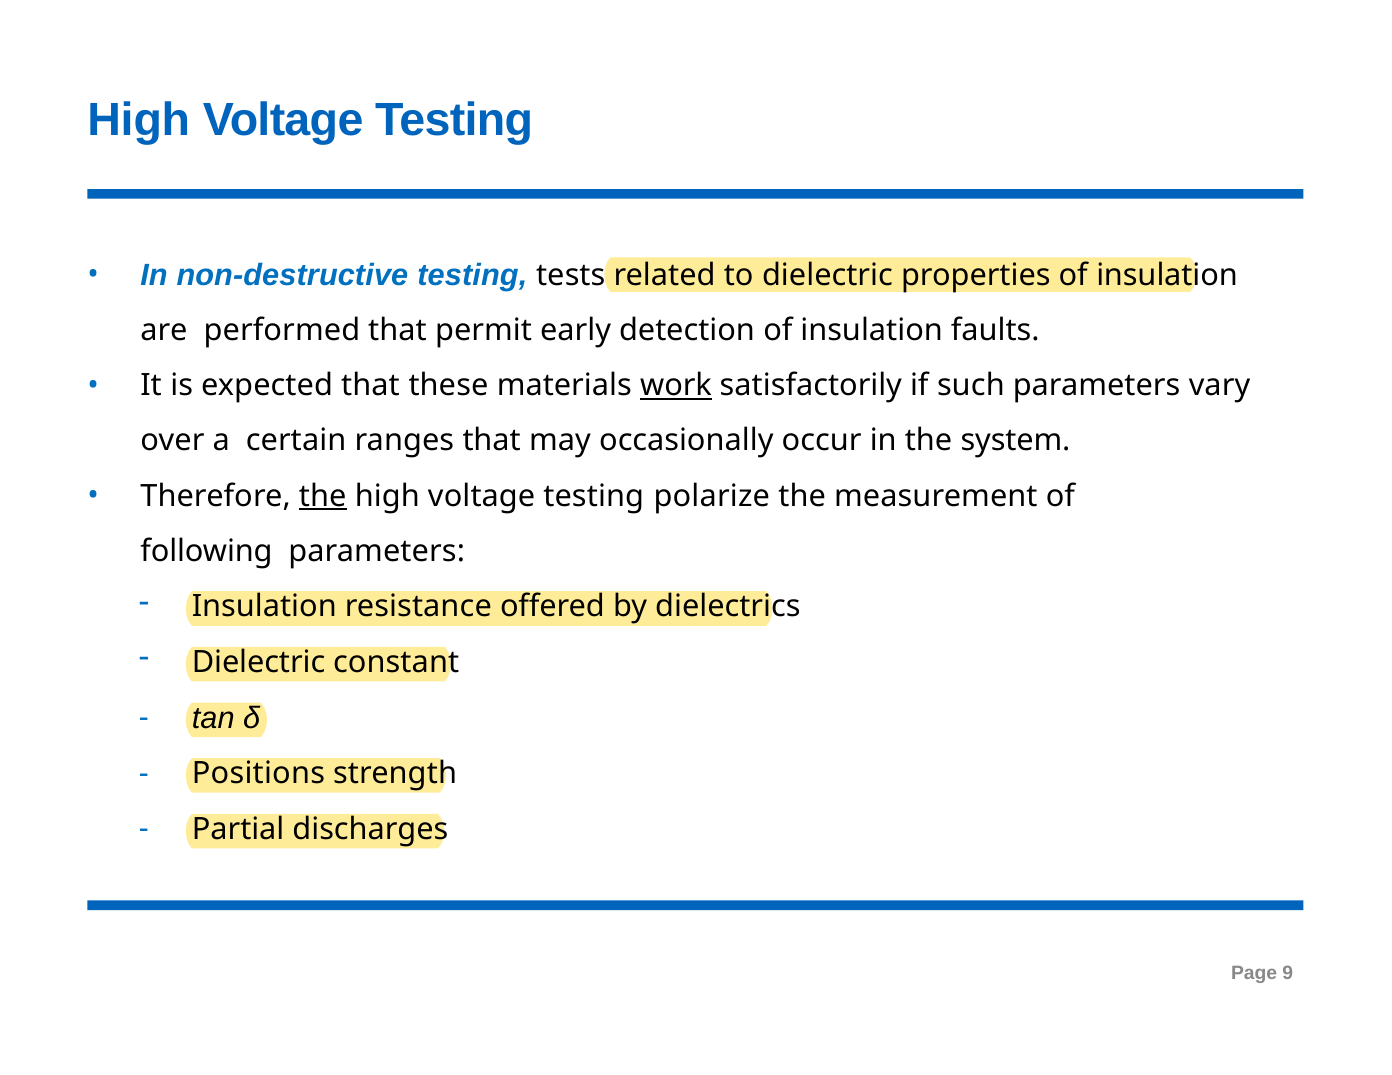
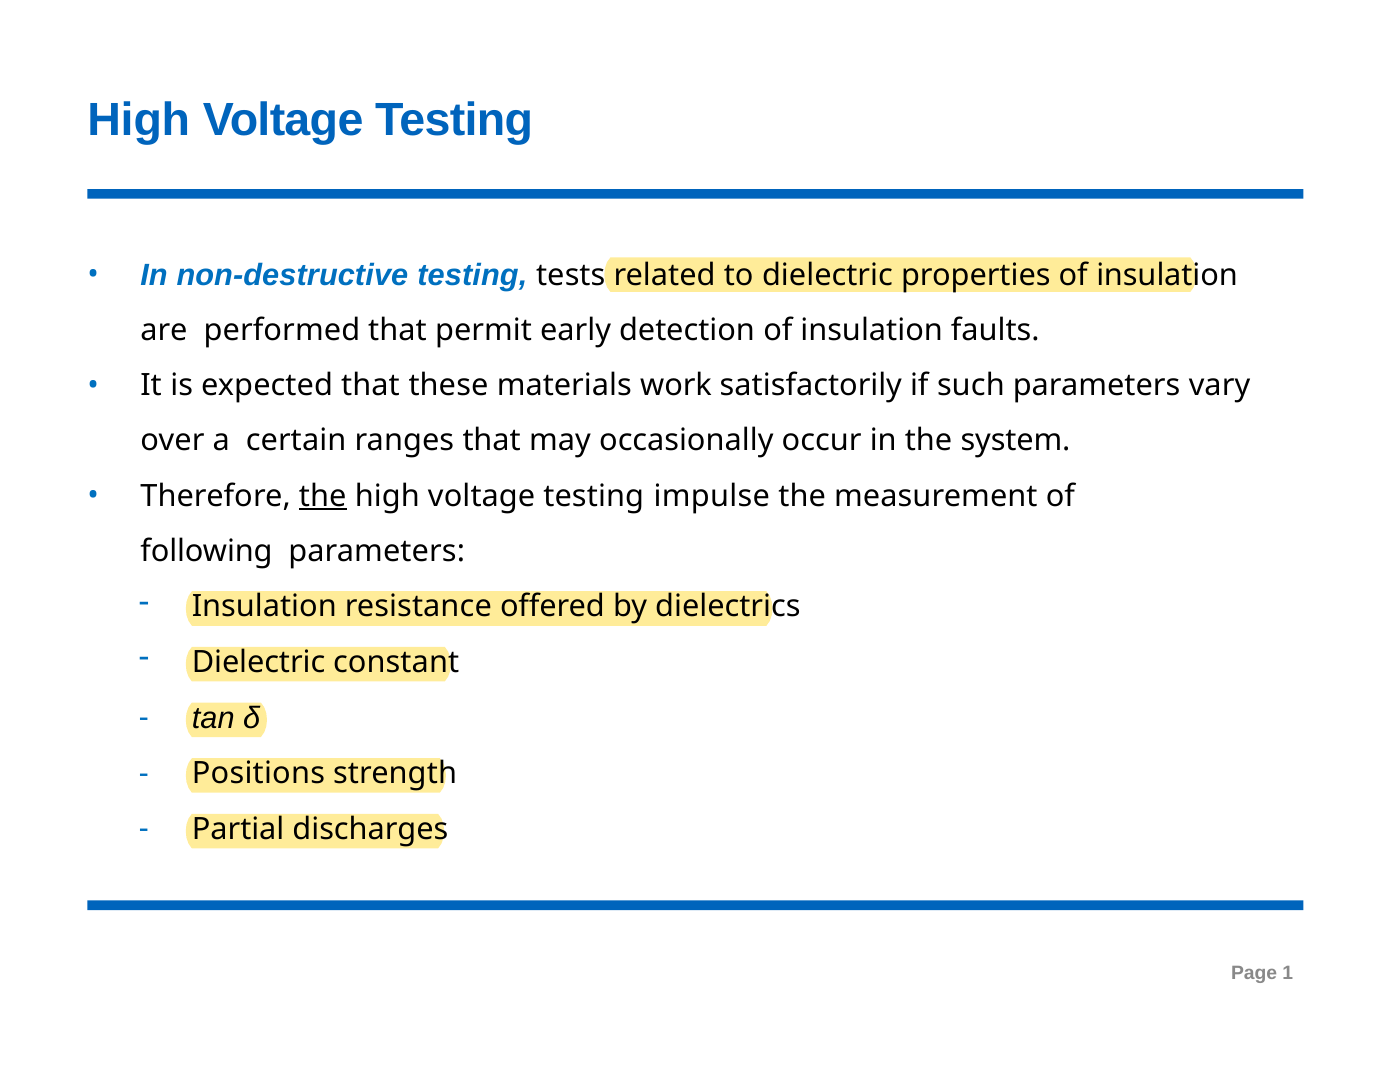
work underline: present -> none (676, 386)
polarize: polarize -> impulse (712, 496)
9: 9 -> 1 (1288, 973)
